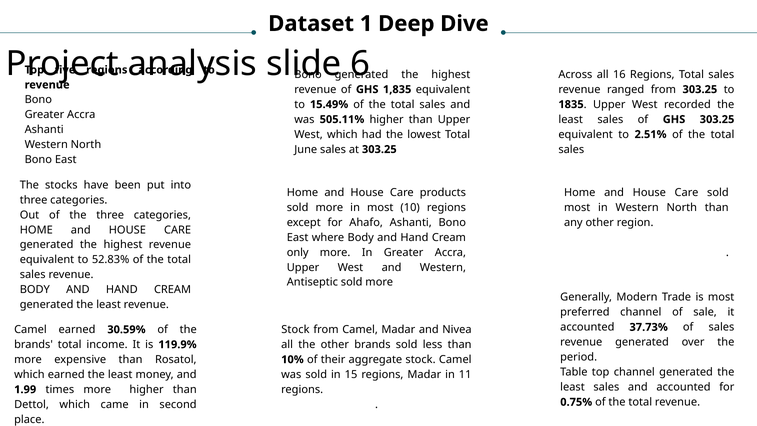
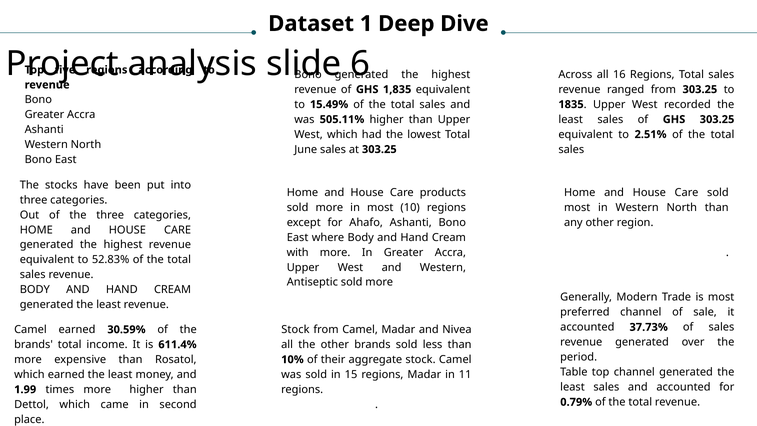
only: only -> with (298, 252)
119.9%: 119.9% -> 611.4% (178, 344)
0.75%: 0.75% -> 0.79% (576, 402)
